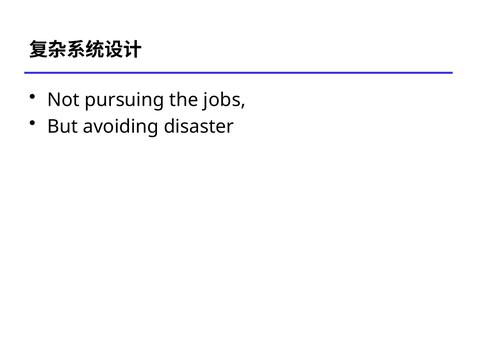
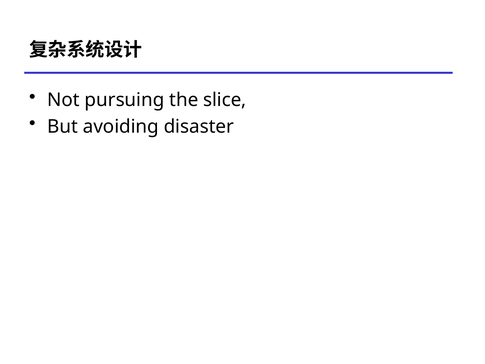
jobs: jobs -> slice (225, 100)
